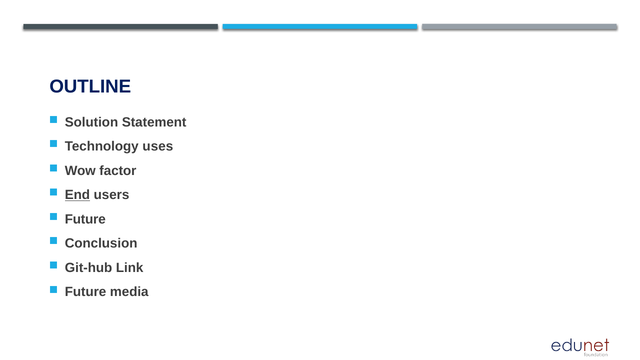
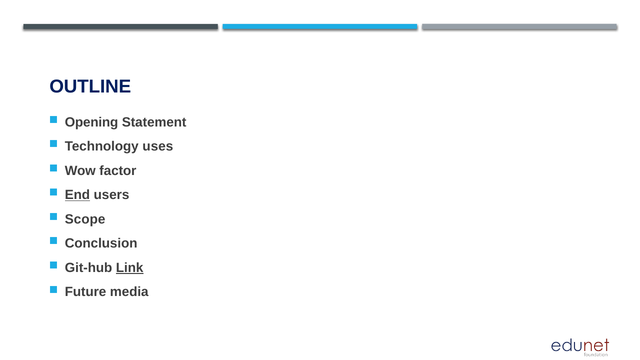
Solution: Solution -> Opening (92, 122)
Future: Future -> Scope (85, 219)
Link underline: none -> present (130, 268)
